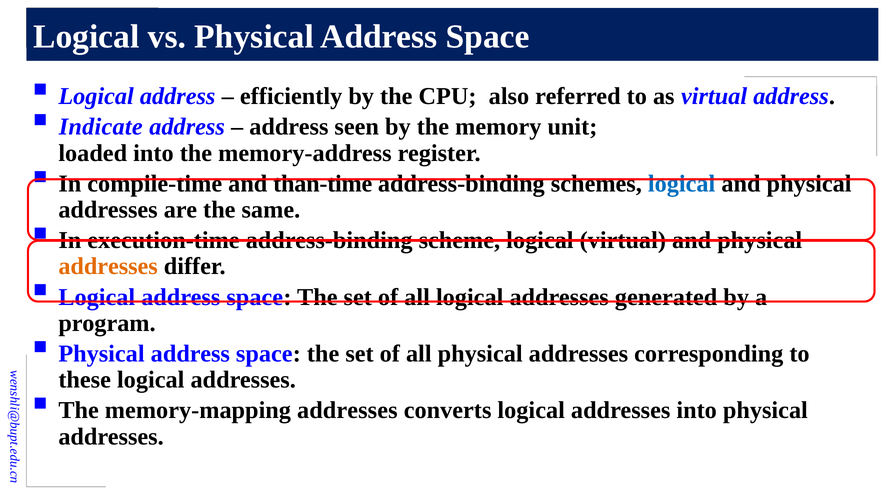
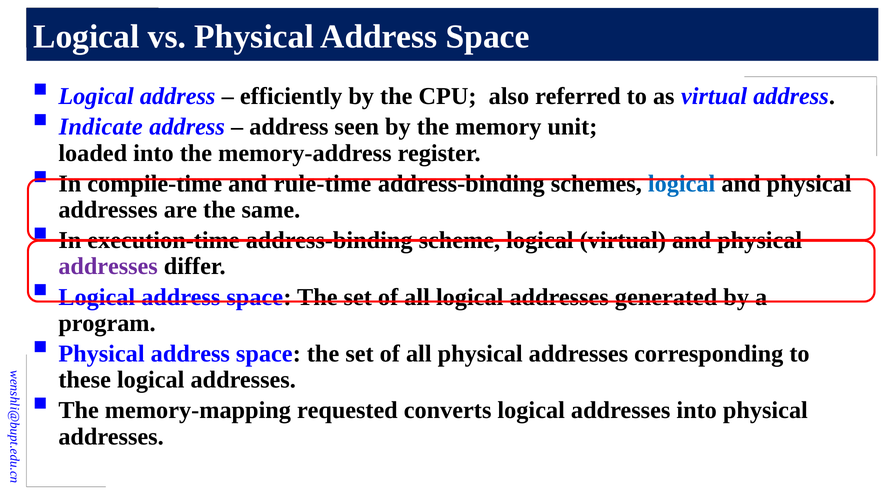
than-time: than-time -> rule-time (323, 184)
addresses colour: orange -> purple (108, 266)
memory-mapping addresses: addresses -> requested (347, 410)
